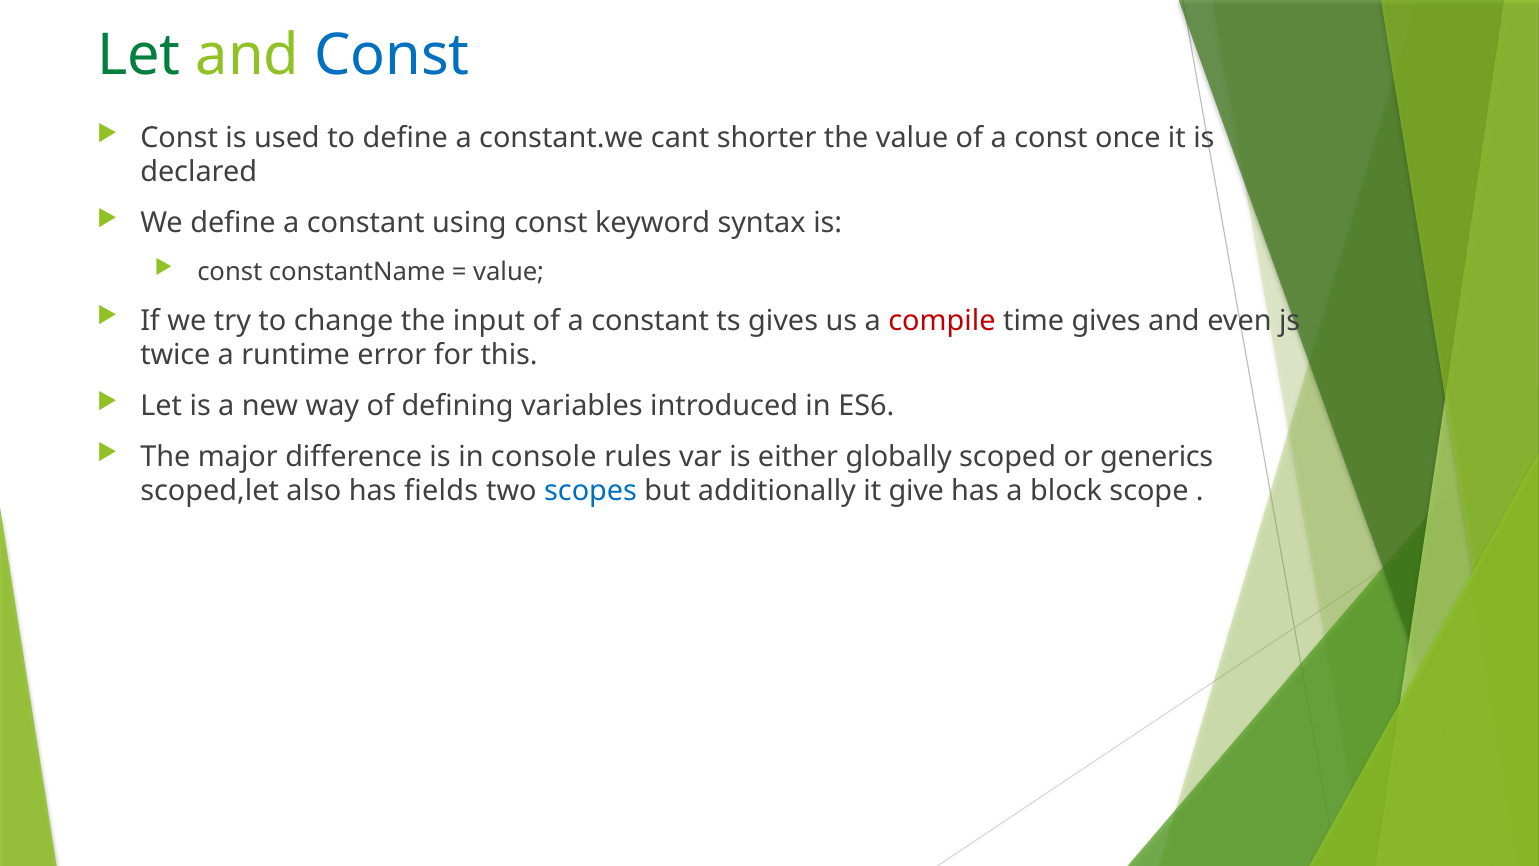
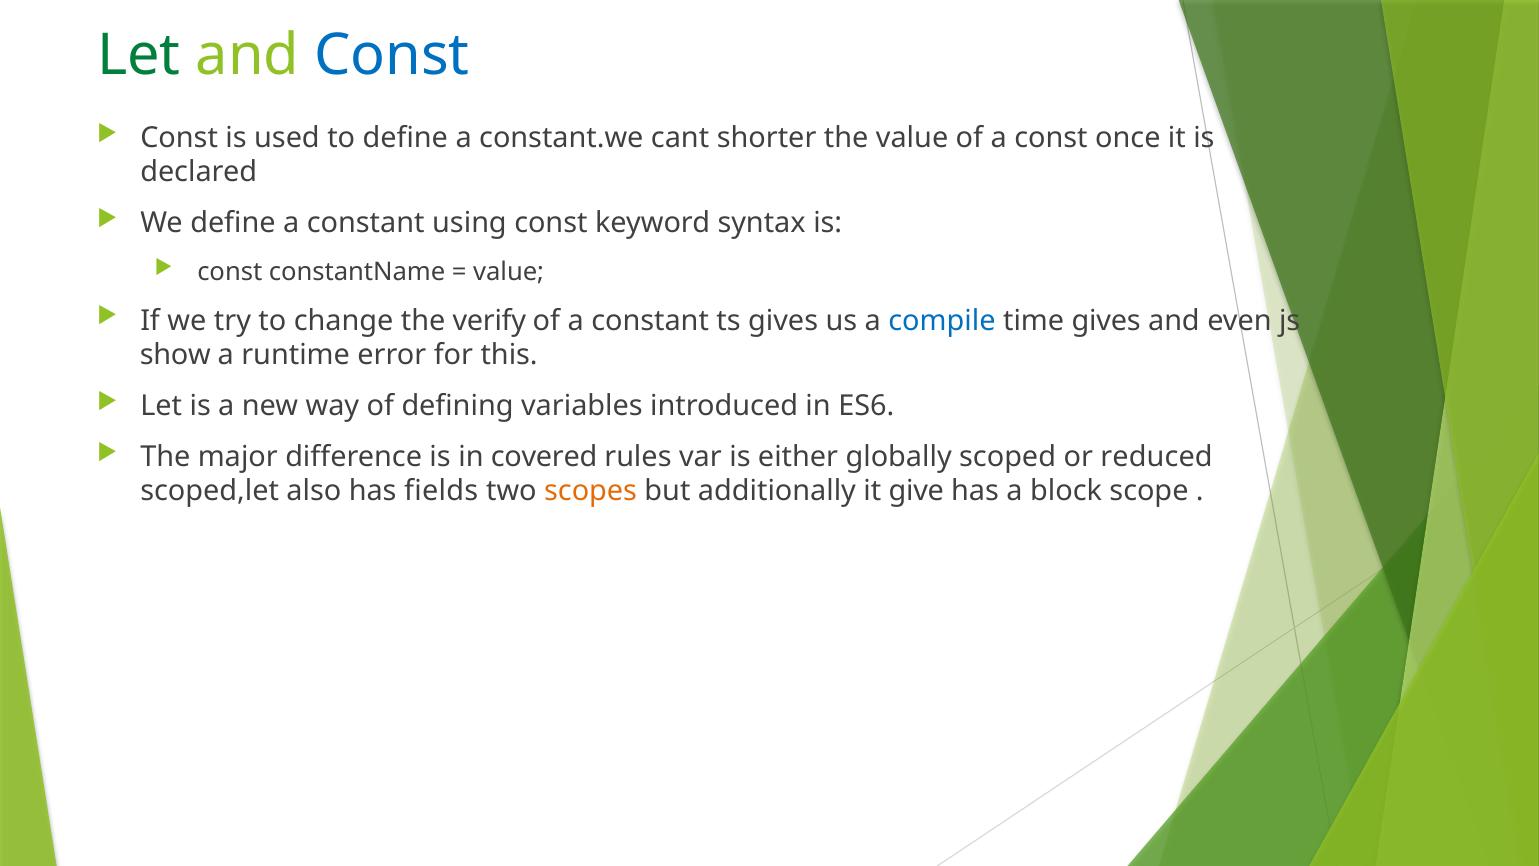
input: input -> verify (489, 320)
compile colour: red -> blue (942, 320)
twice: twice -> show (175, 355)
console: console -> covered (544, 456)
generics: generics -> reduced (1157, 456)
scopes colour: blue -> orange (591, 491)
